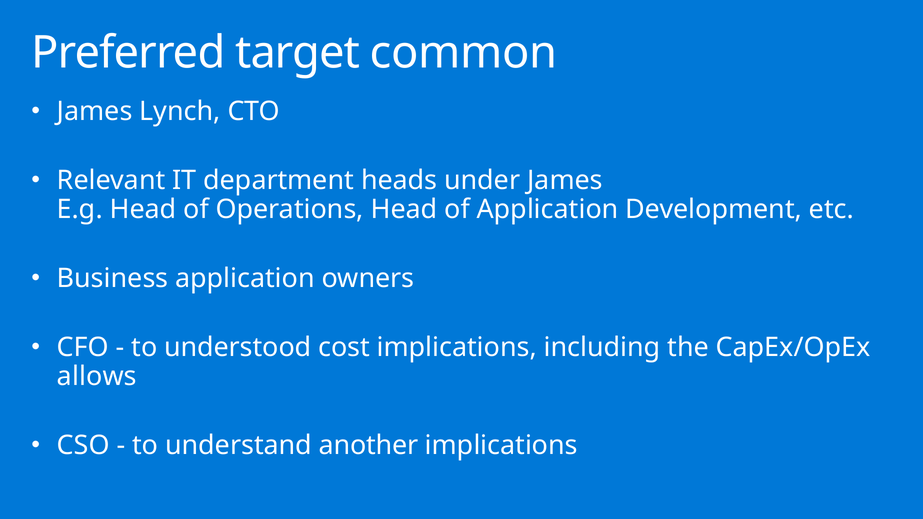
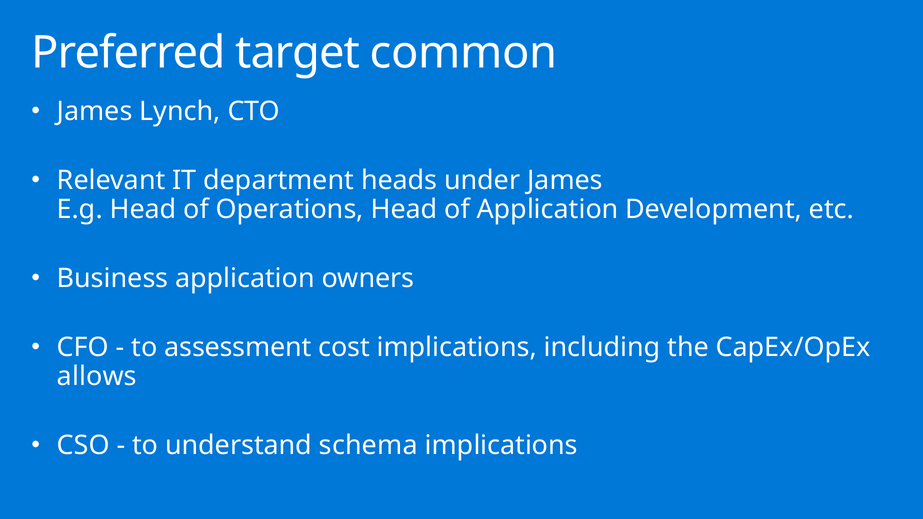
understood: understood -> assessment (238, 347)
another: another -> schema (368, 445)
